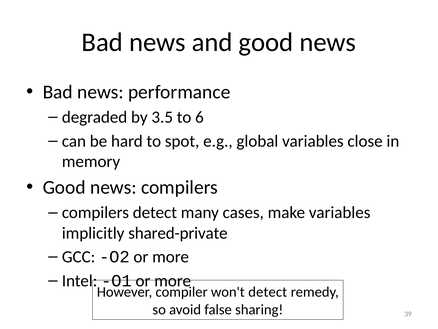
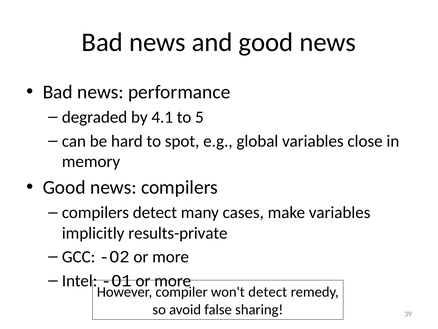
3.5: 3.5 -> 4.1 (162, 117)
6: 6 -> 5 (199, 117)
shared-private: shared-private -> results-private (178, 233)
